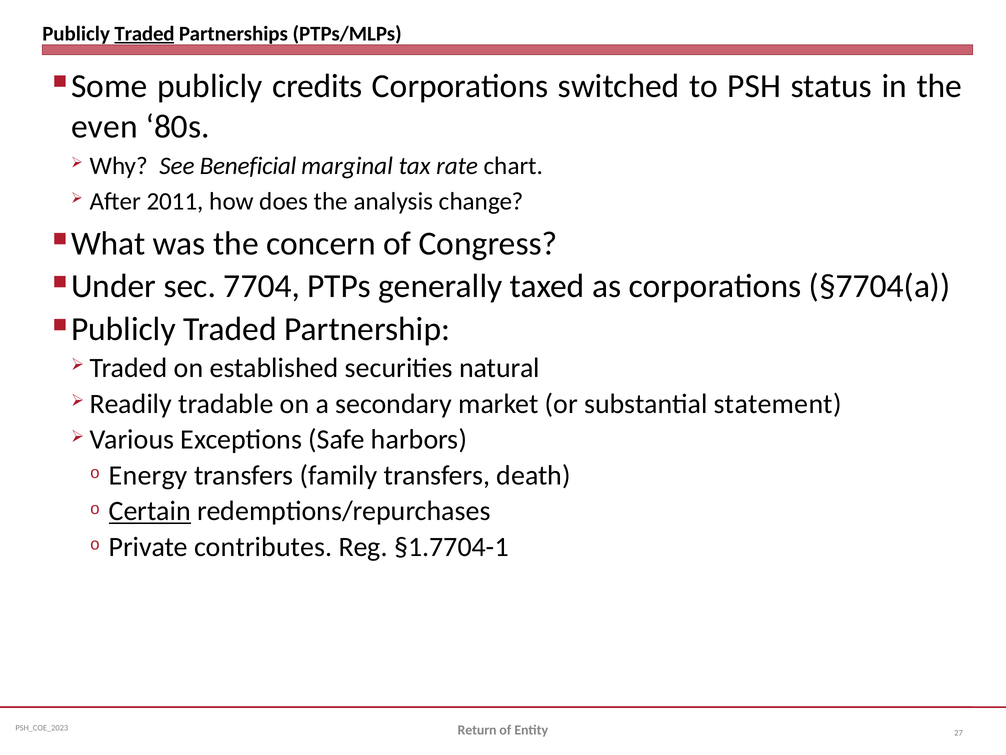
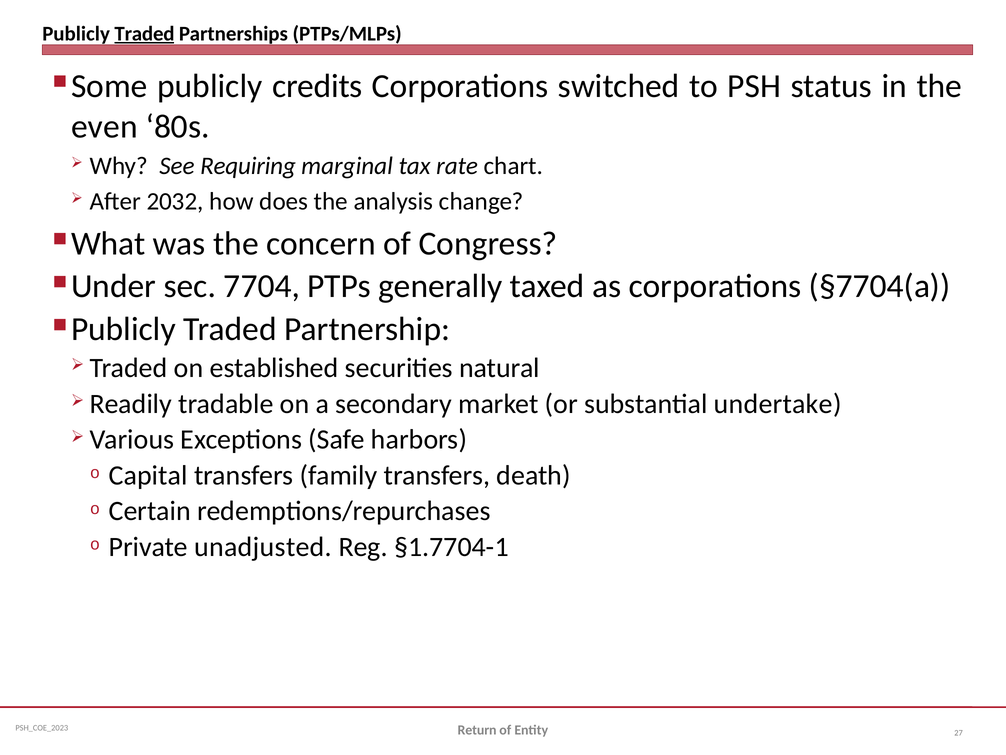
Beneficial: Beneficial -> Requiring (248, 166)
2011: 2011 -> 2032 (175, 201)
statement: statement -> undertake (778, 404)
Energy: Energy -> Capital (148, 475)
Certain underline: present -> none (150, 511)
contributes: contributes -> unadjusted (263, 547)
